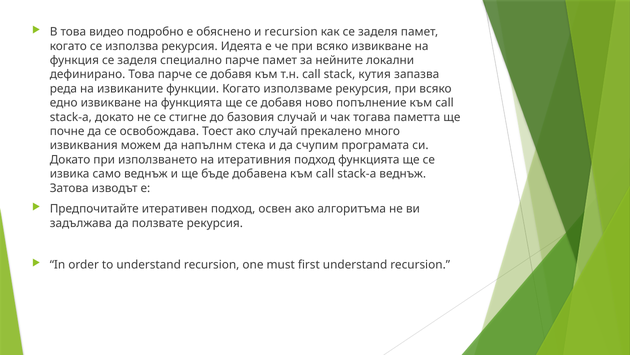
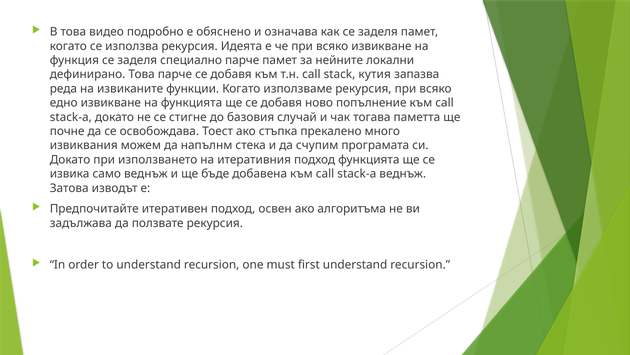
и recursion: recursion -> означава (291, 32)
ако случай: случай -> стъпка (278, 131)
